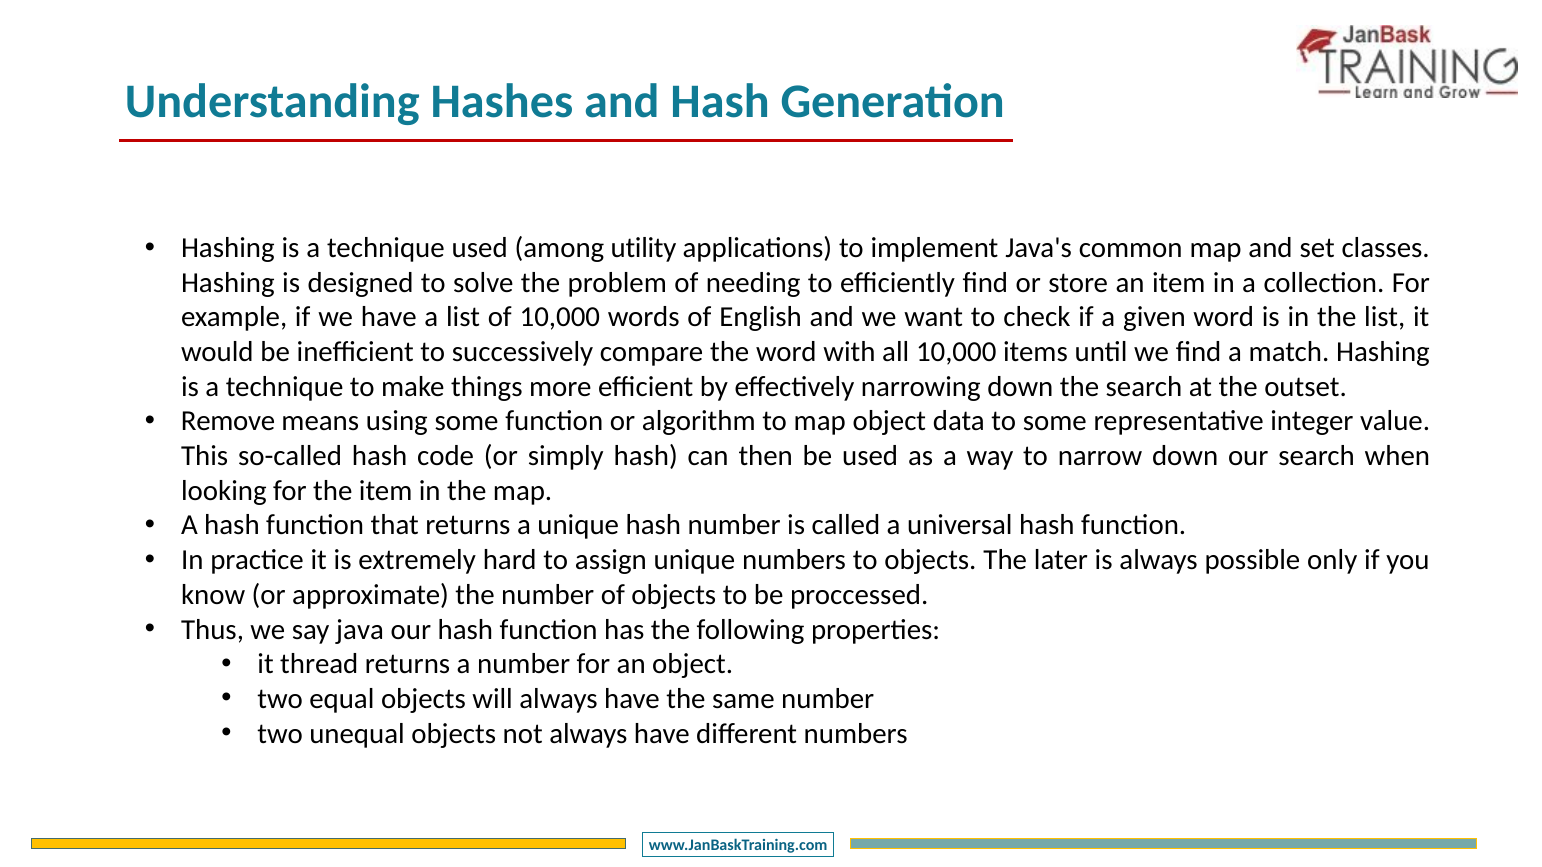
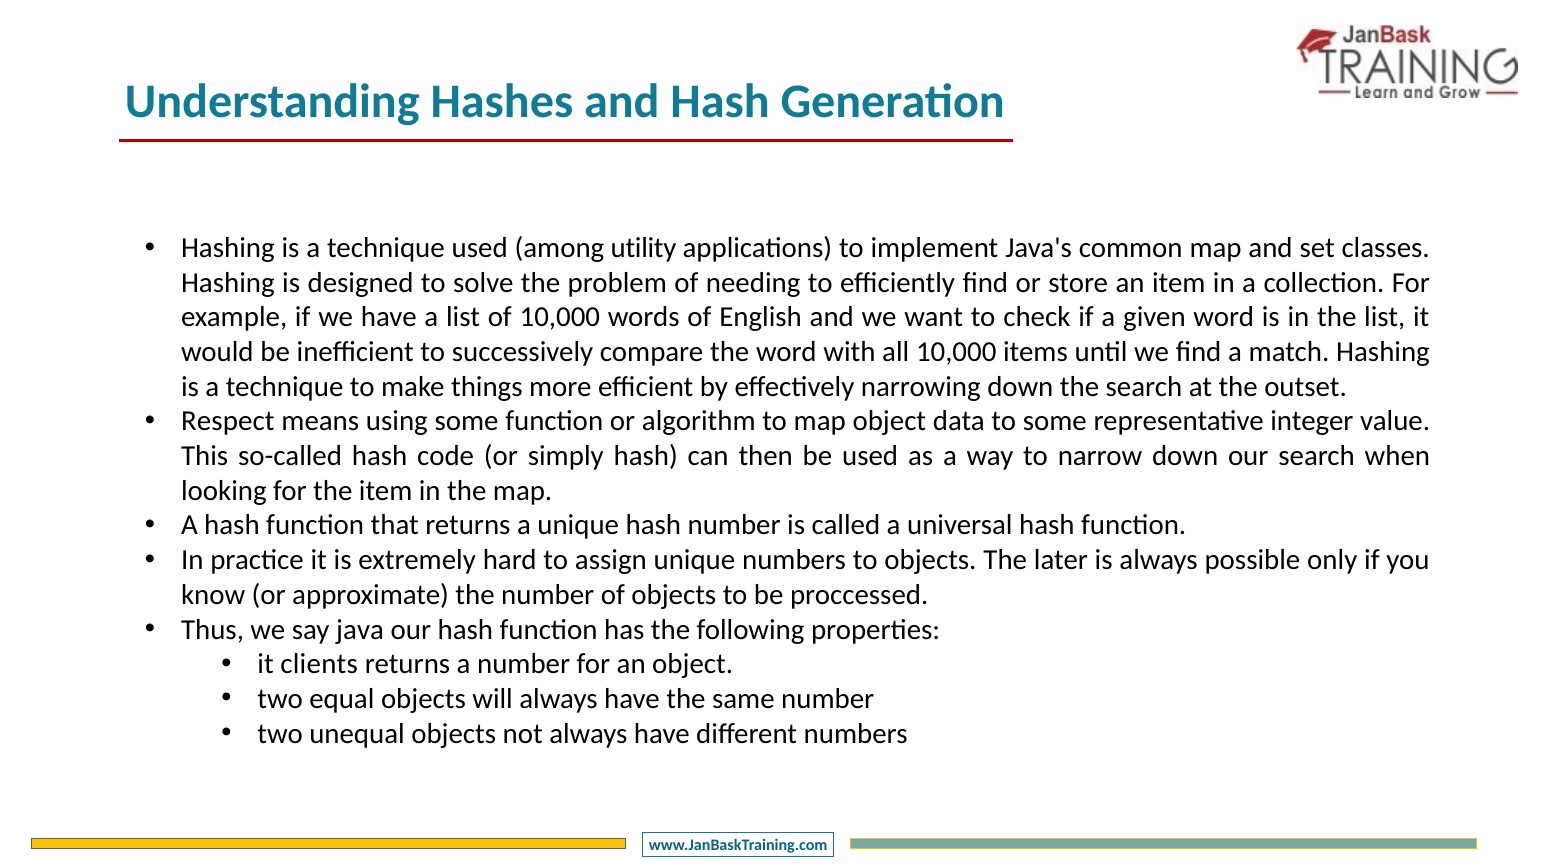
Remove: Remove -> Respect (228, 422)
thread: thread -> clients (319, 664)
